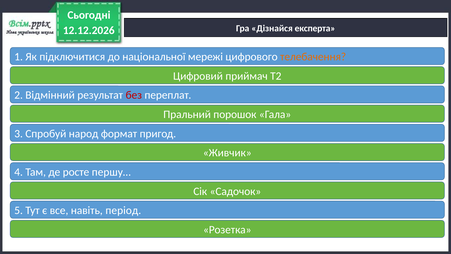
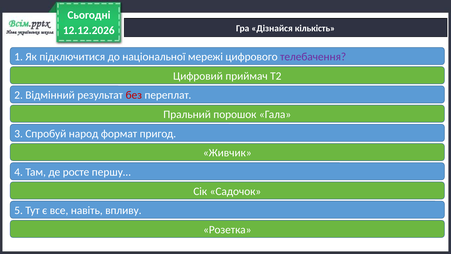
експерта: експерта -> кількість (315, 28)
телебачення colour: orange -> purple (313, 57)
період: період -> впливу (123, 210)
